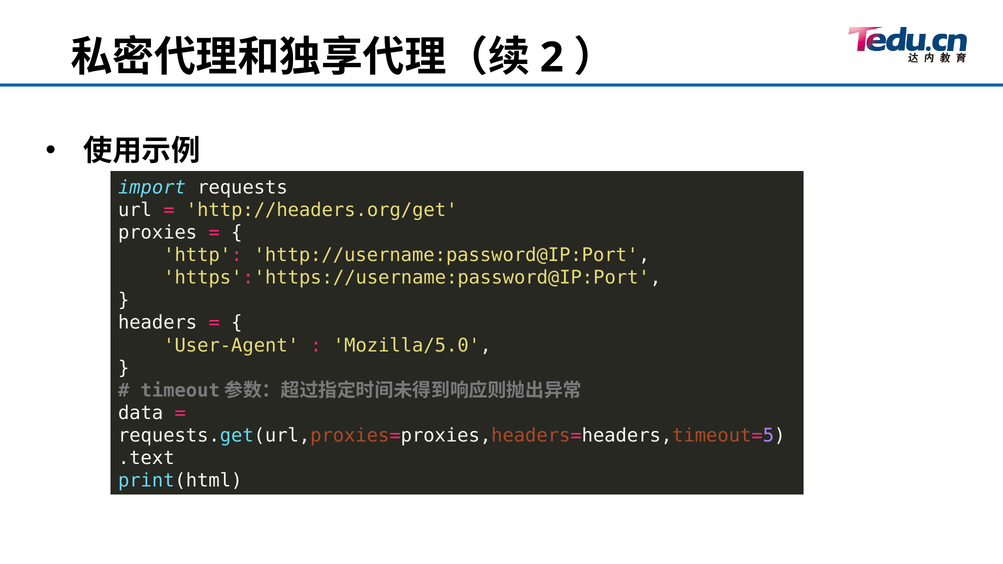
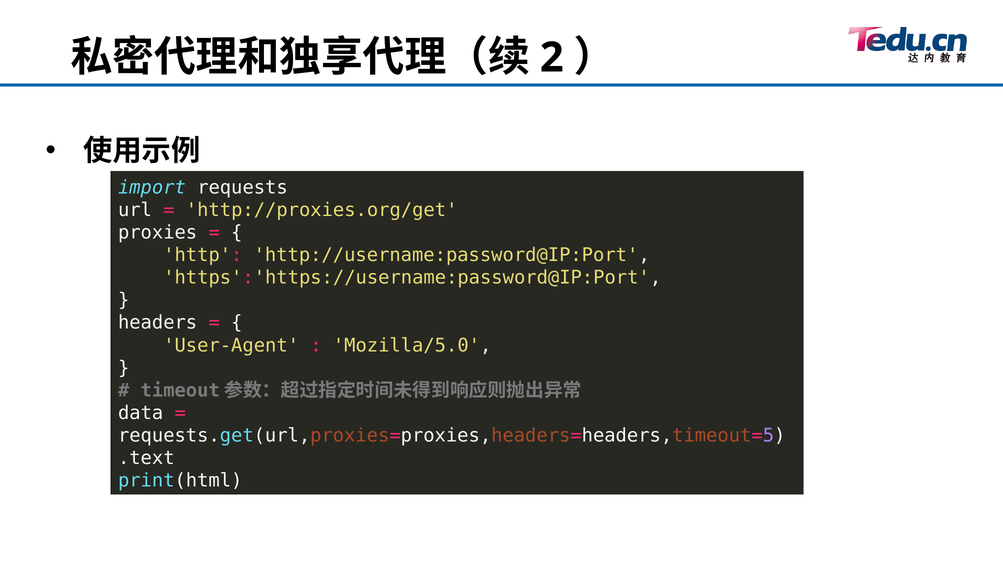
http://headers.org/get: http://headers.org/get -> http://proxies.org/get (322, 210)
